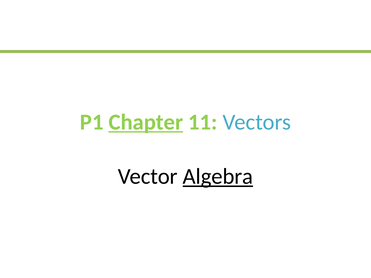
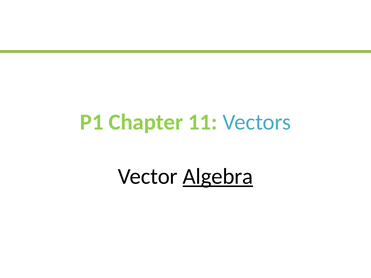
Chapter underline: present -> none (146, 122)
